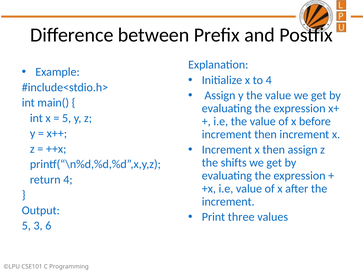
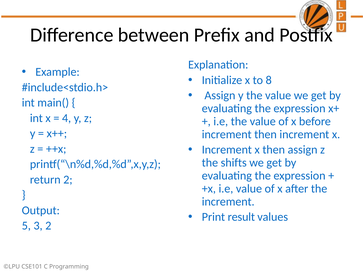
to 4: 4 -> 8 (269, 80)
5: 5 -> 4 (67, 118)
return 4: 4 -> 2 (68, 179)
three: three -> result (241, 216)
3 6: 6 -> 2 (48, 225)
